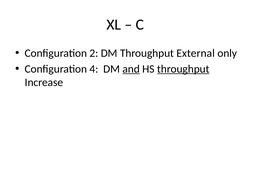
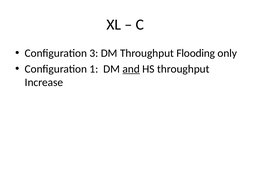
2: 2 -> 3 (94, 53)
External: External -> Flooding (196, 53)
4: 4 -> 1 (94, 69)
throughput underline: present -> none (183, 69)
